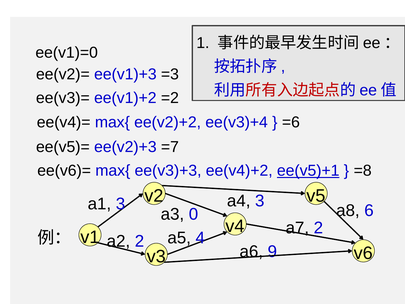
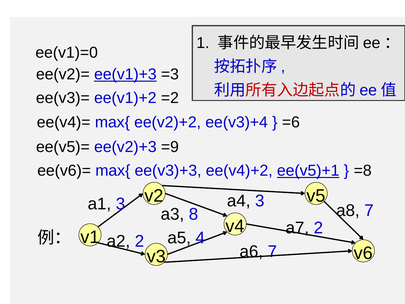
ee(v1)+3 underline: none -> present (125, 74)
=7: =7 -> =9 (170, 147)
a8 6: 6 -> 7 (369, 211)
0: 0 -> 8 (193, 214)
a6 9: 9 -> 7 (272, 251)
